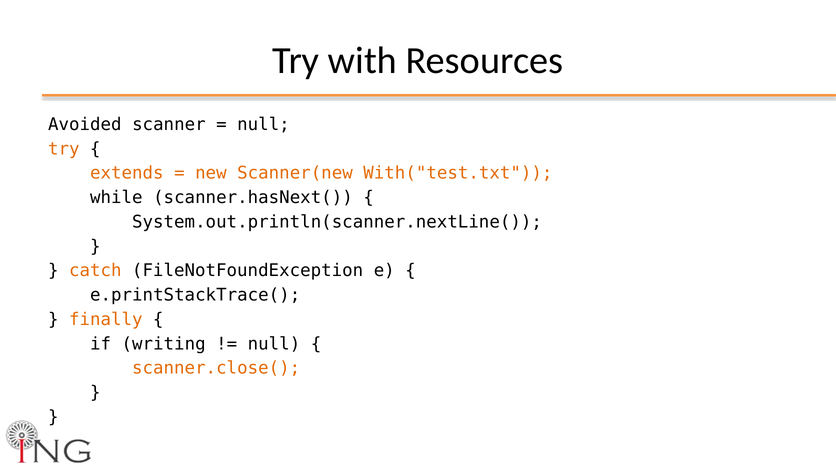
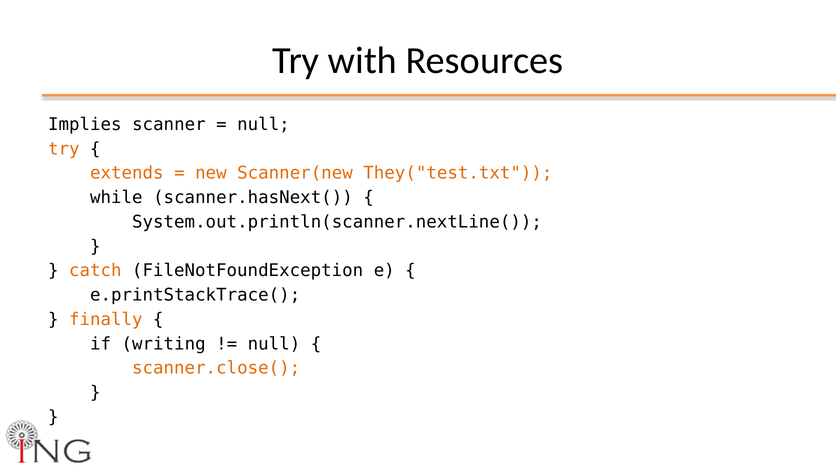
Avoided: Avoided -> Implies (85, 125)
With("test.txt: With("test.txt -> They("test.txt (458, 173)
